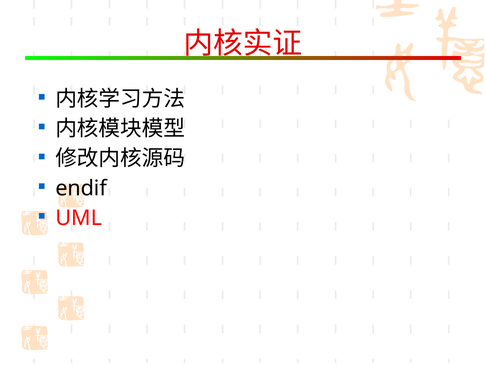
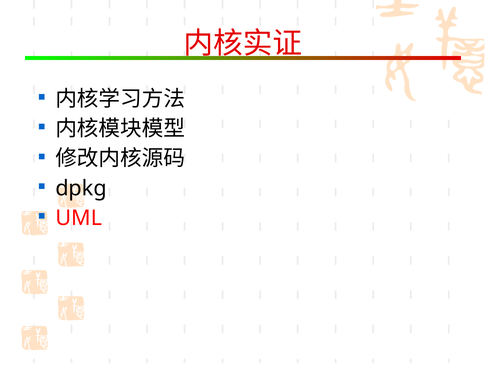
endif: endif -> dpkg (81, 188)
